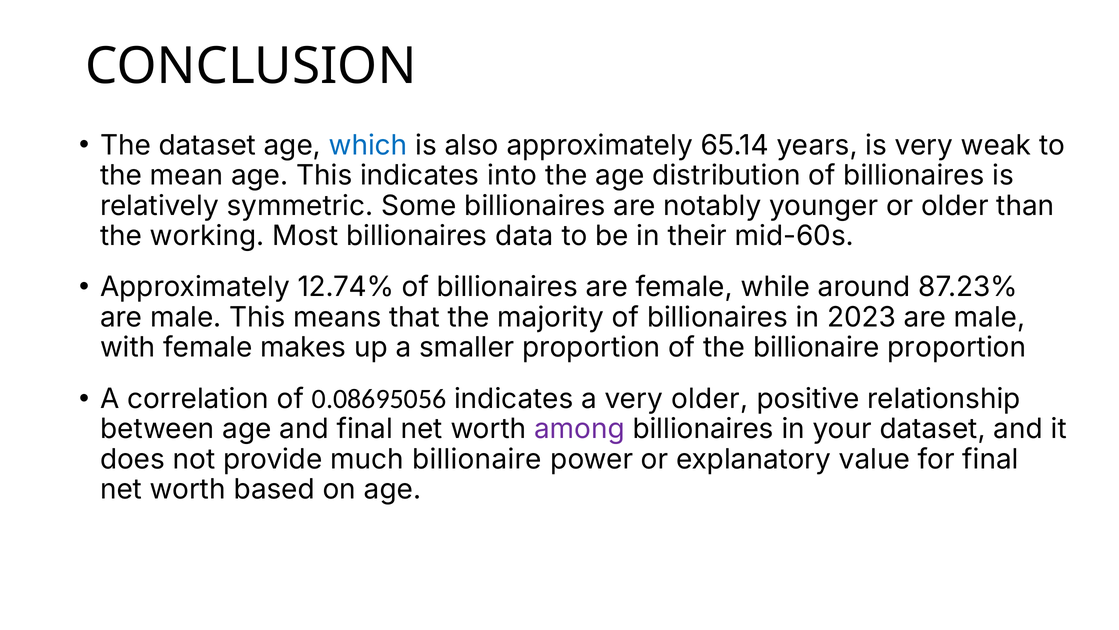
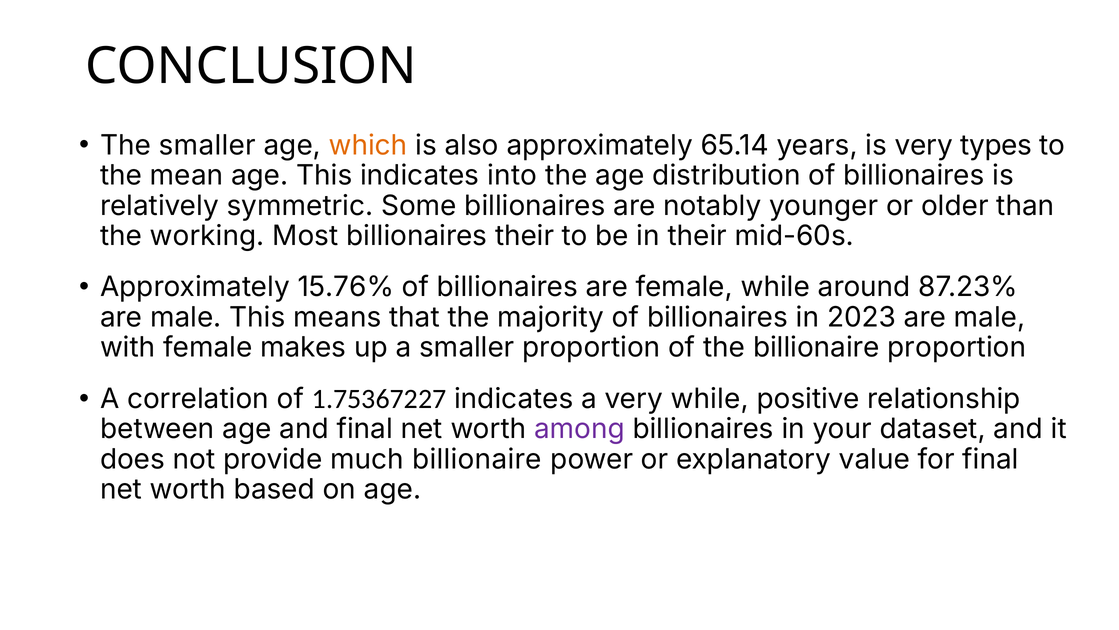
The dataset: dataset -> smaller (207, 145)
which colour: blue -> orange (368, 145)
weak: weak -> types (996, 145)
billionaires data: data -> their (525, 236)
12.74%: 12.74% -> 15.76% (346, 287)
0.08695056: 0.08695056 -> 1.75367227 (379, 399)
very older: older -> while (710, 399)
